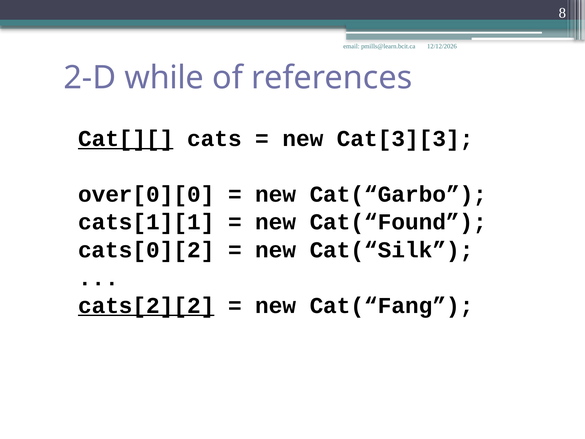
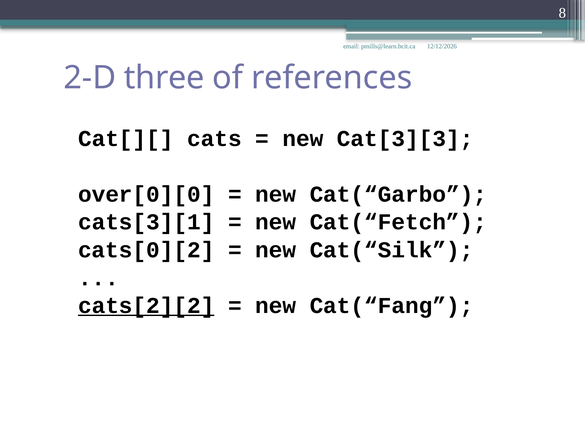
while: while -> three (164, 78)
Cat[][ underline: present -> none (126, 139)
cats[1][1: cats[1][1 -> cats[3][1 (146, 222)
Cat(“Found: Cat(“Found -> Cat(“Fetch (398, 222)
